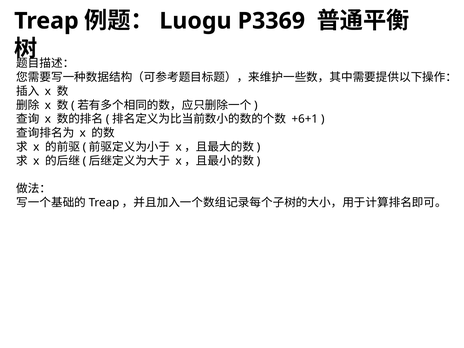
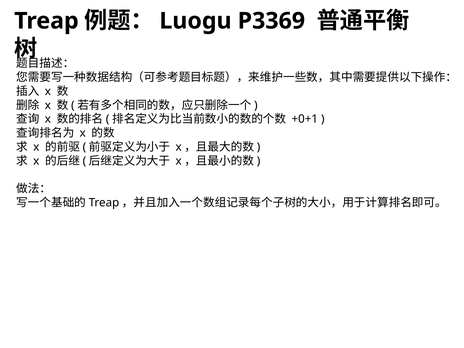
+6+1: +6+1 -> +0+1 (305, 119)
